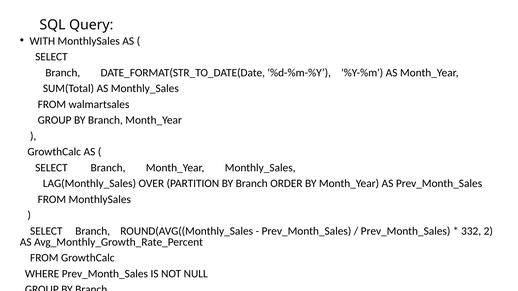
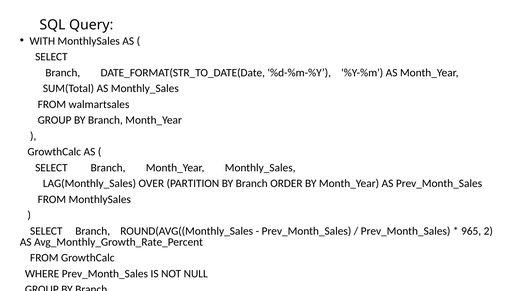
332: 332 -> 965 (471, 231)
